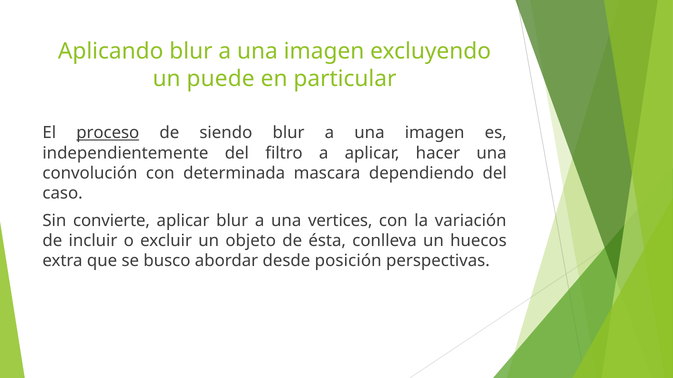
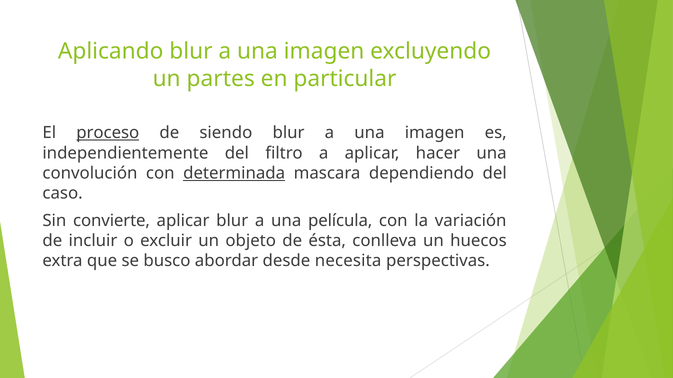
puede: puede -> partes (221, 79)
determinada underline: none -> present (234, 173)
vertices: vertices -> película (340, 221)
posición: posición -> necesita (348, 261)
